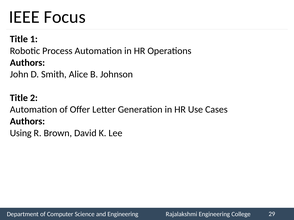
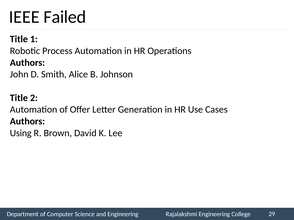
Focus: Focus -> Failed (65, 17)
